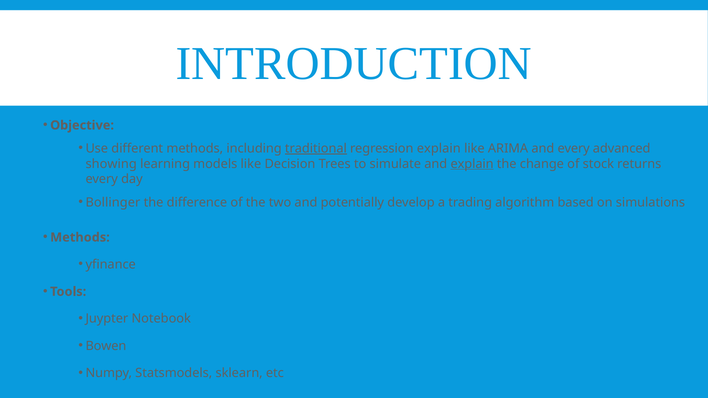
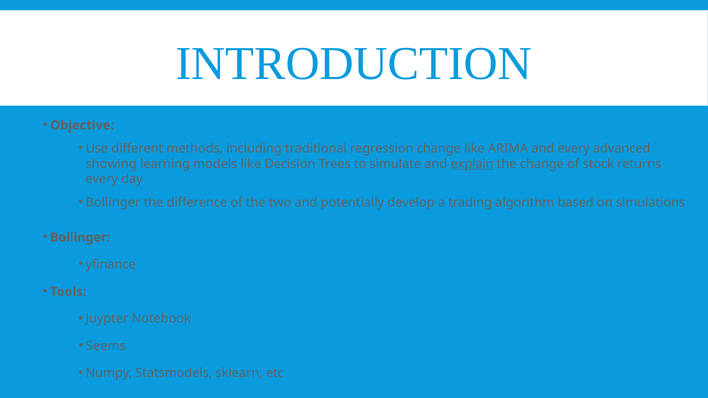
traditional underline: present -> none (316, 149)
regression explain: explain -> change (439, 149)
Methods: Methods -> Bollinger (80, 238)
Bowen: Bowen -> Seems (106, 346)
